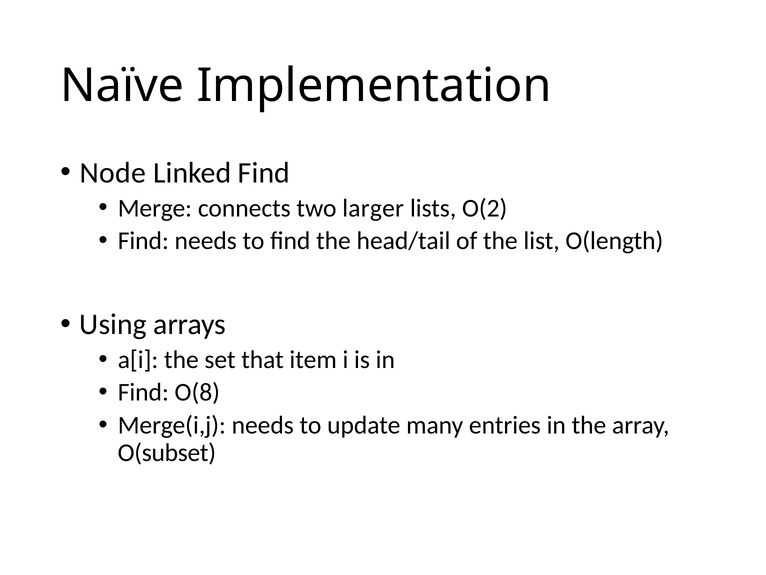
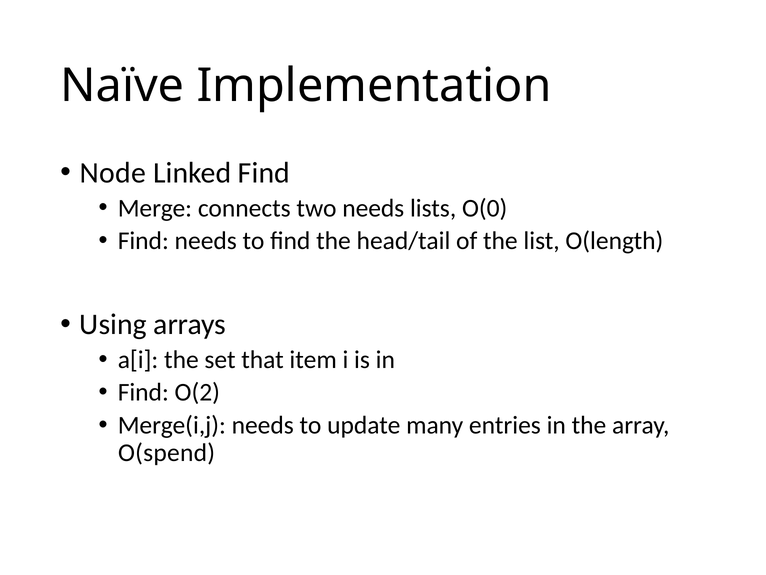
two larger: larger -> needs (373, 208)
O(2: O(2 -> O(0 (485, 208)
O(8: O(8 -> O(2 (197, 392)
O(subset: O(subset -> O(spend (167, 453)
